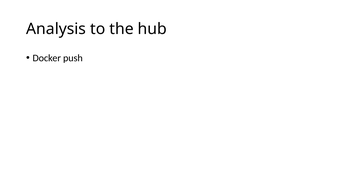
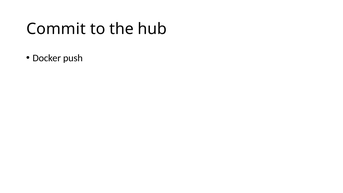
Analysis: Analysis -> Commit (56, 29)
